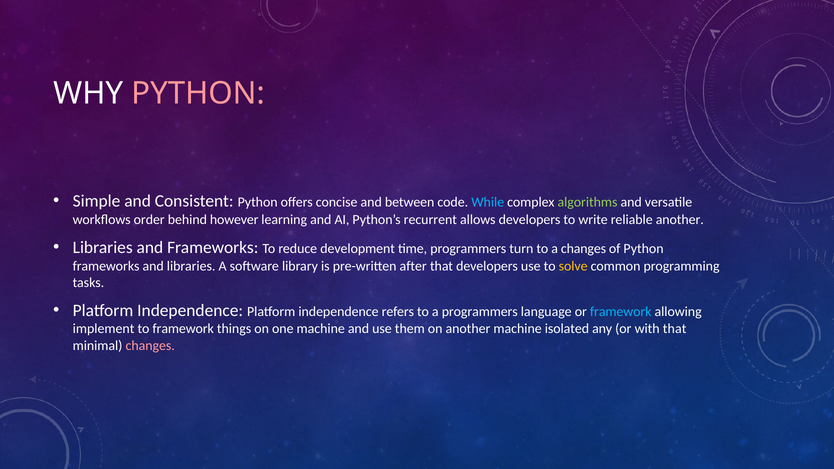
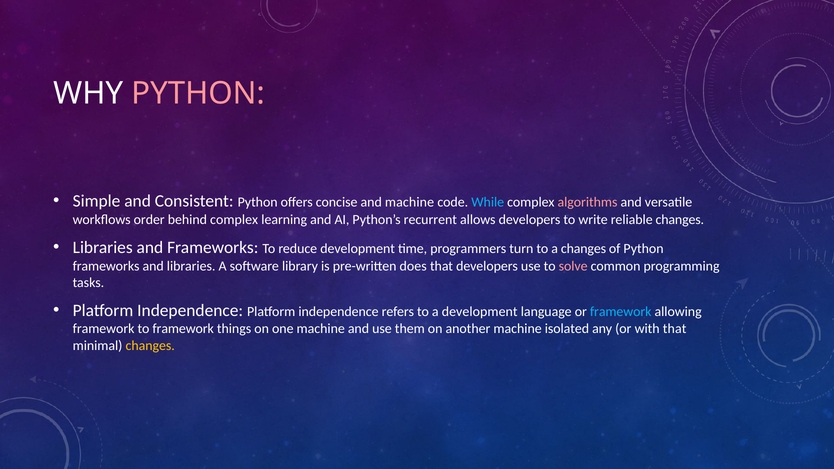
and between: between -> machine (410, 202)
algorithms colour: light green -> pink (587, 202)
behind however: however -> complex (234, 220)
reliable another: another -> changes (680, 220)
after: after -> does (413, 266)
solve colour: yellow -> pink (573, 266)
a programmers: programmers -> development (480, 312)
implement: implement -> framework (104, 329)
changes colour: pink -> yellow (150, 346)
